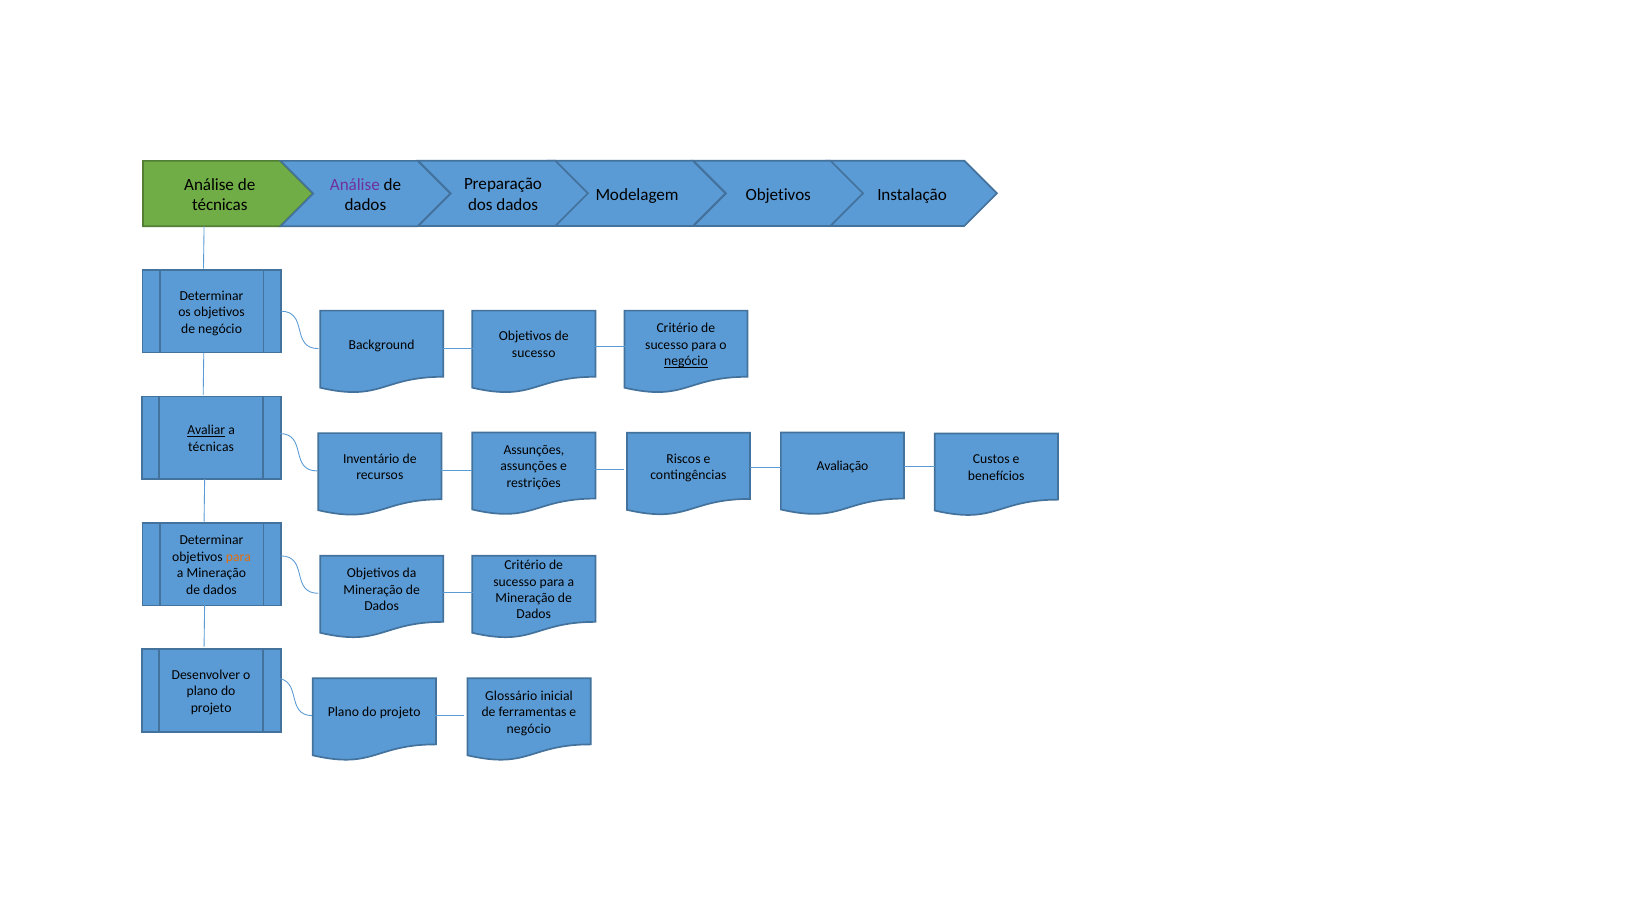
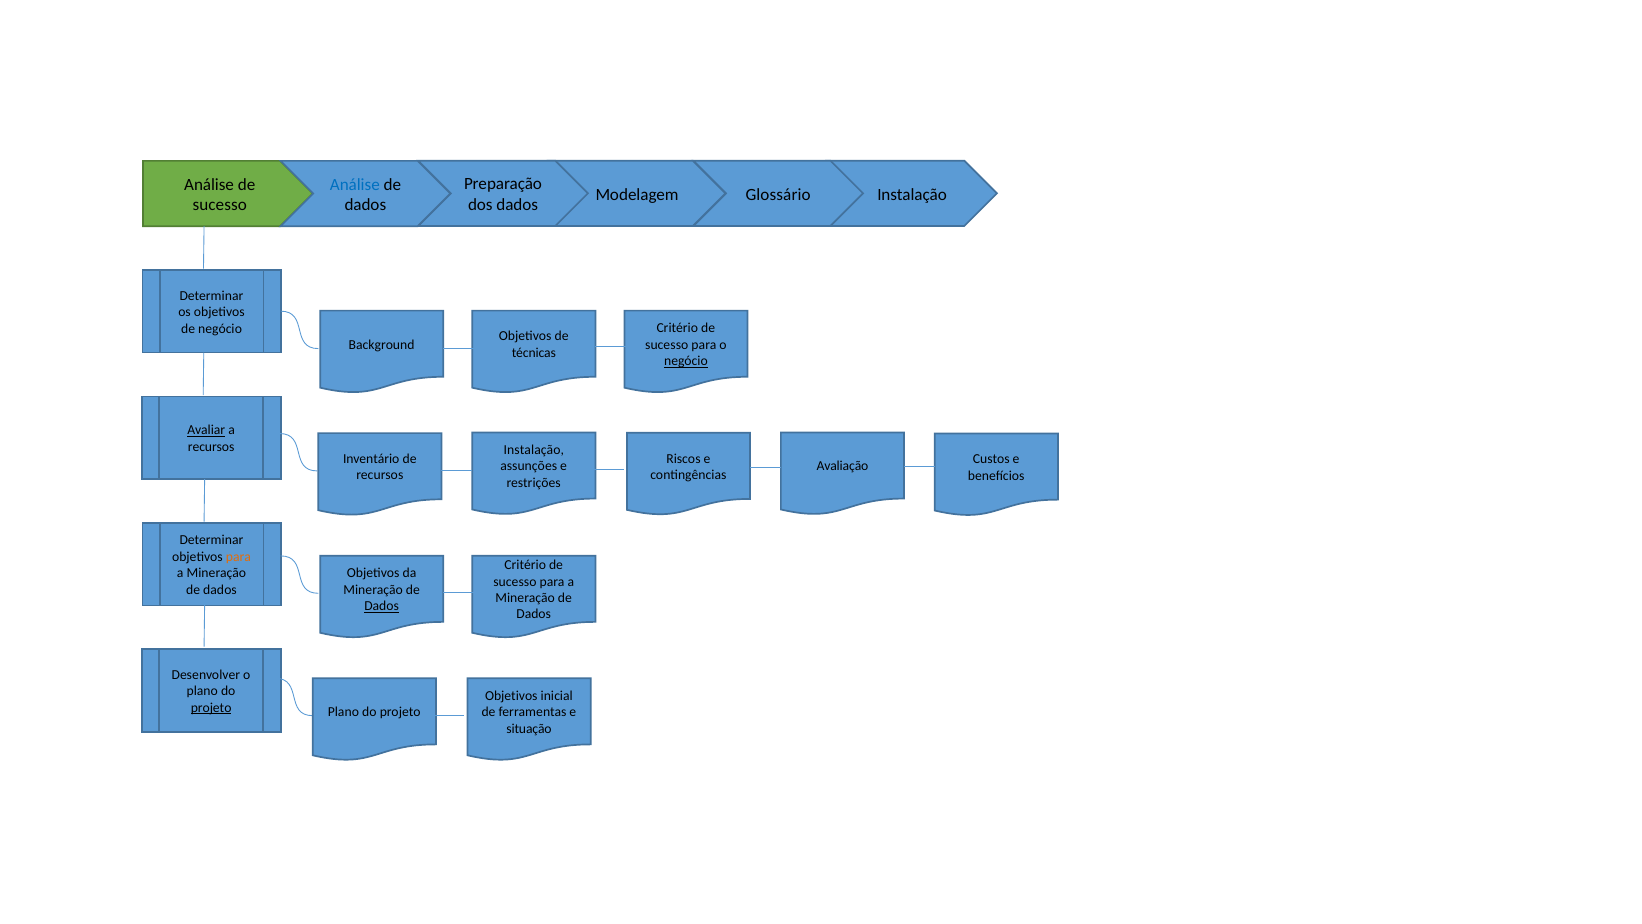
Análise colour: purple -> blue (355, 184)
Objetivos: Objetivos -> Glossário (778, 194)
técnicas: técnicas -> sucesso (220, 205)
sucesso: sucesso -> técnicas (534, 353)
técnicas: técnicas -> recursos (211, 447)
Assunções: Assunções -> Instalação (534, 450)
Dados underline: none -> present (382, 606)
Glossário: Glossário -> Objetivos (511, 696)
projeto underline: none -> present (211, 708)
negócio: negócio -> situação (529, 728)
